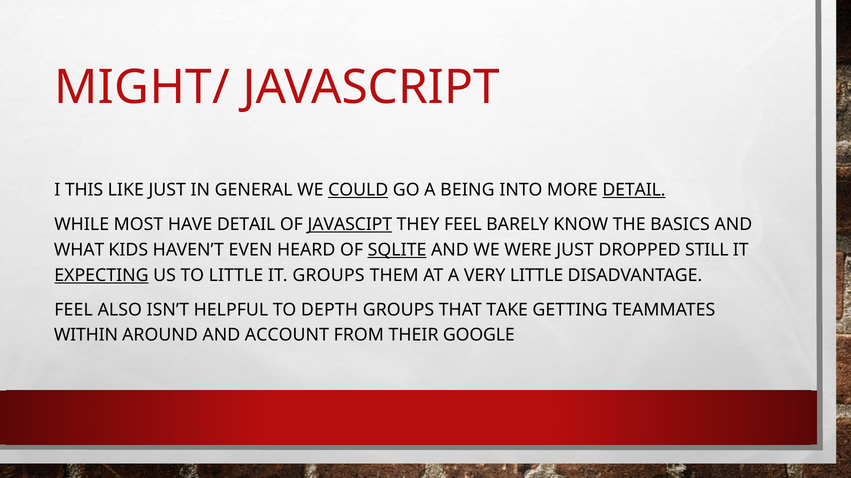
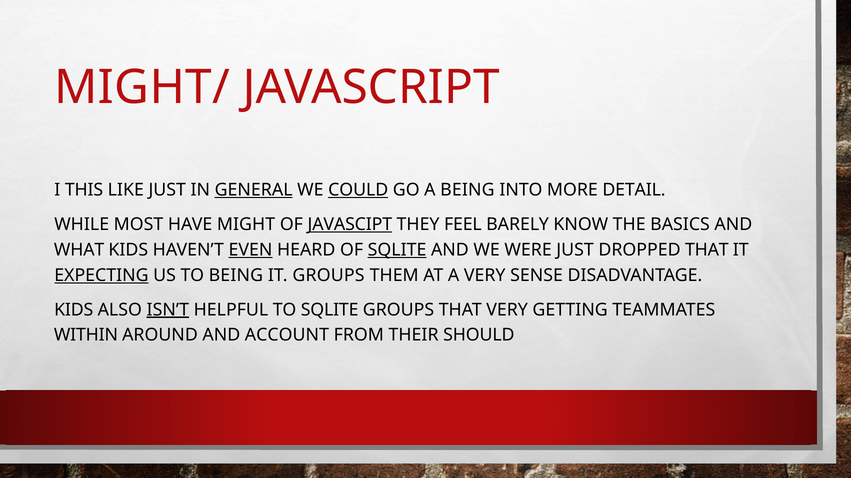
GENERAL underline: none -> present (254, 190)
DETAIL underline: present -> none (634, 190)
HAVE DETAIL: DETAIL -> MIGHT (246, 225)
EVEN underline: none -> present (250, 250)
DROPPED STILL: STILL -> THAT (707, 250)
TO LITTLE: LITTLE -> BEING (236, 276)
VERY LITTLE: LITTLE -> SENSE (537, 276)
FEEL: FEEL -> KIDS (74, 310)
ISN’T underline: none -> present (168, 310)
TO DEPTH: DEPTH -> SQLITE (330, 310)
THAT TAKE: TAKE -> VERY (507, 310)
GOOGLE: GOOGLE -> SHOULD (479, 336)
